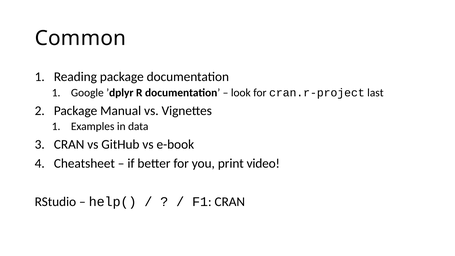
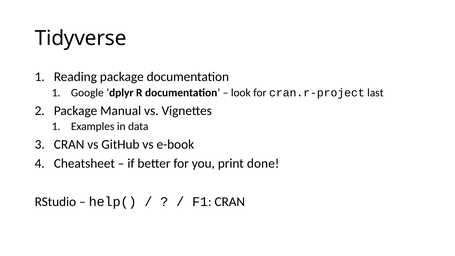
Common: Common -> Tidyverse (81, 38)
video: video -> done (263, 163)
